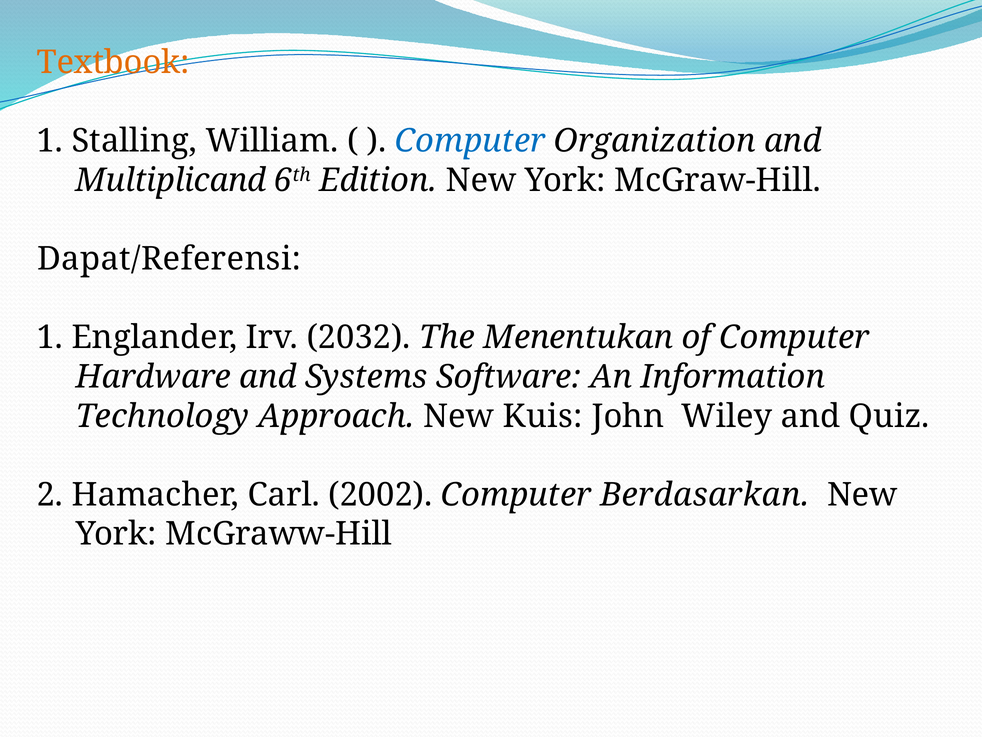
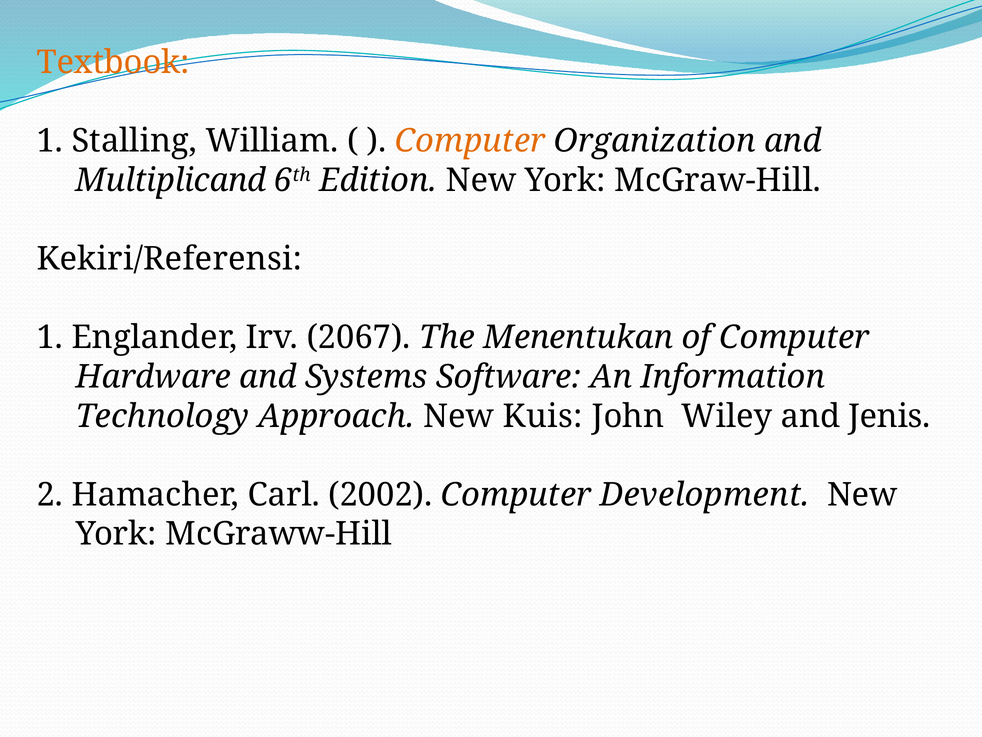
Computer colour: blue -> orange (470, 141)
Dapat/Referensi: Dapat/Referensi -> Kekiri/Referensi (169, 259)
2032: 2032 -> 2067 (359, 337)
Quiz: Quiz -> Jenis (889, 416)
Berdasarkan: Berdasarkan -> Development (705, 495)
